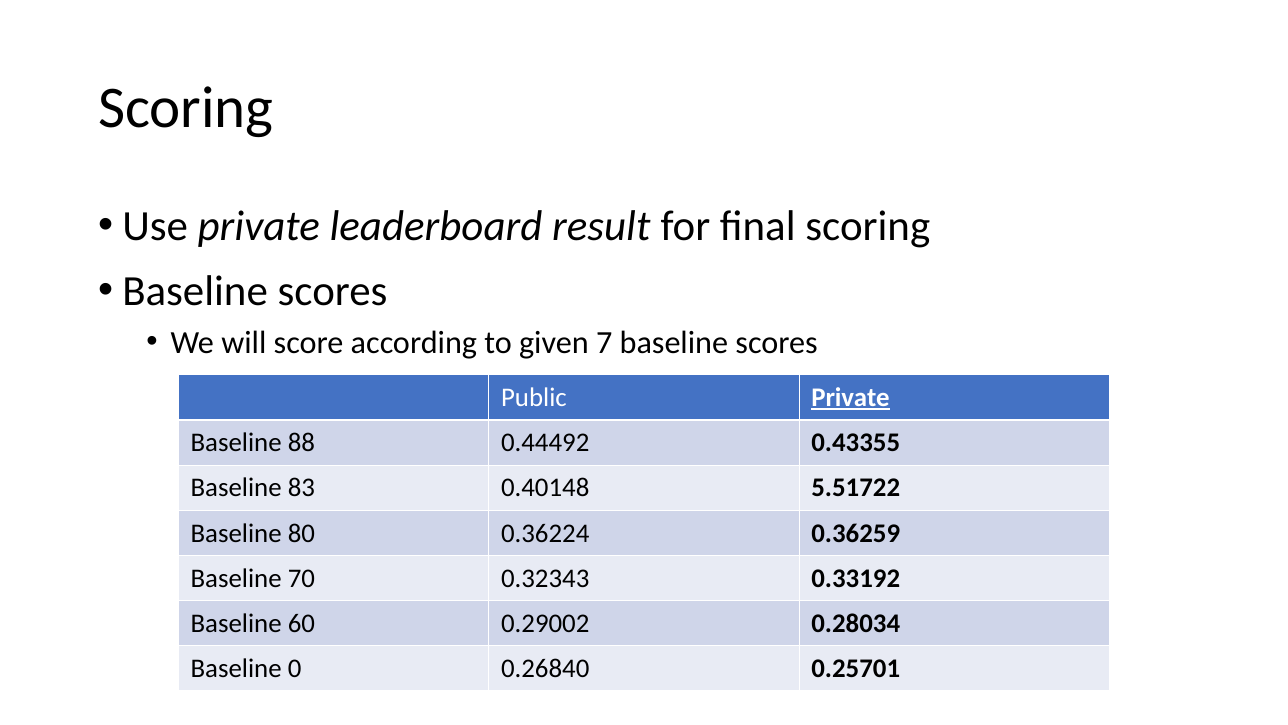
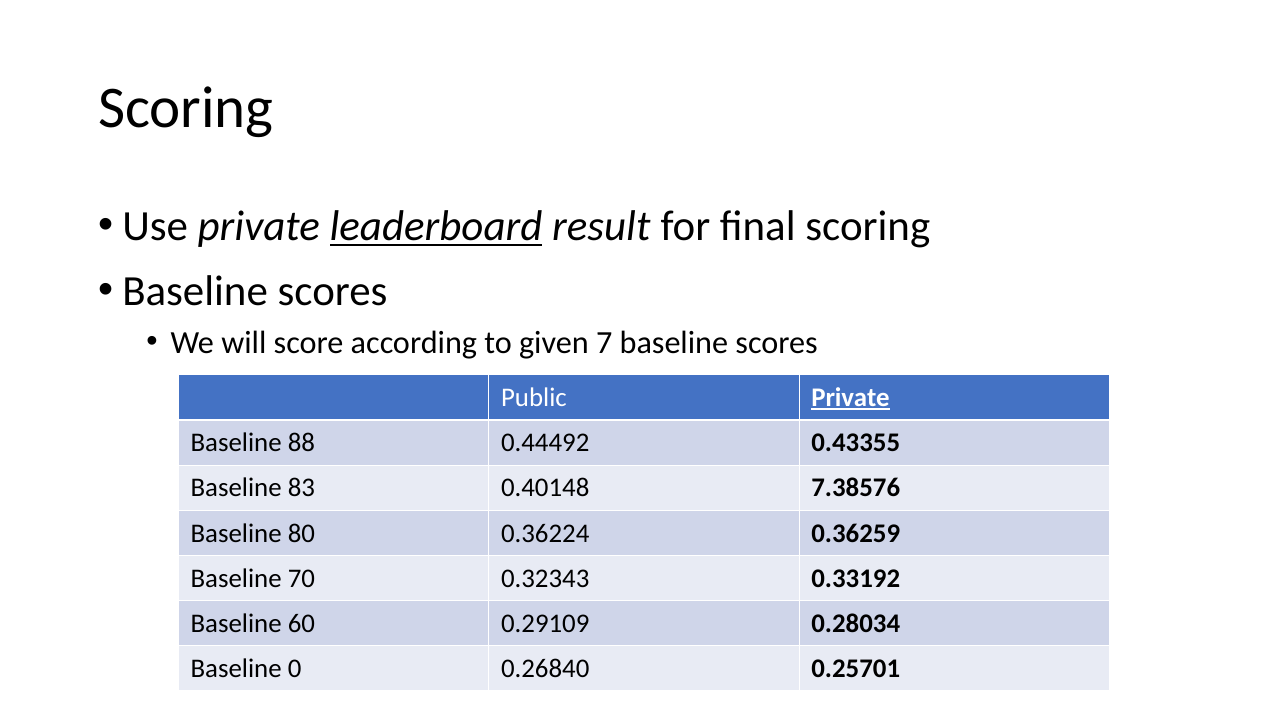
leaderboard underline: none -> present (436, 226)
5.51722: 5.51722 -> 7.38576 (856, 488)
0.29002: 0.29002 -> 0.29109 (545, 623)
